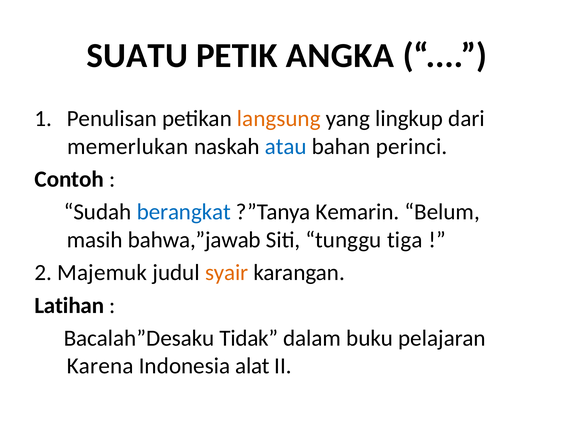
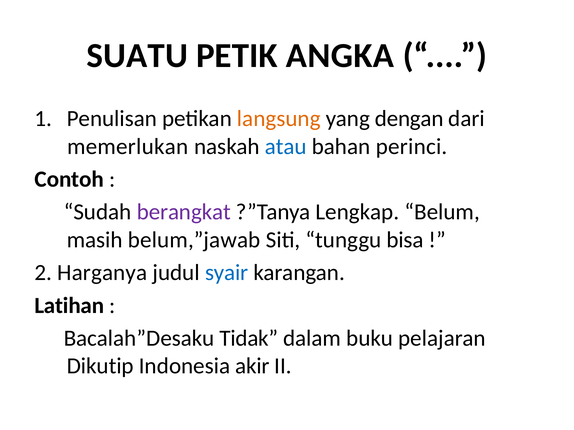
lingkup: lingkup -> dengan (409, 119)
berangkat colour: blue -> purple (184, 212)
Kemarin: Kemarin -> Lengkap (357, 212)
bahwa,”jawab: bahwa,”jawab -> belum,”jawab (194, 240)
tiga: tiga -> bisa (405, 240)
Majemuk: Majemuk -> Harganya (102, 273)
syair colour: orange -> blue (227, 273)
Karena: Karena -> Dikutip (100, 366)
alat: alat -> akir (252, 366)
